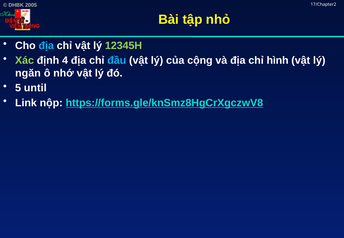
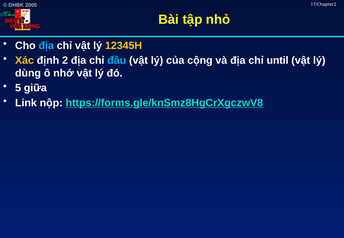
12345H colour: light green -> yellow (124, 46)
Xác colour: light green -> yellow (24, 61)
4: 4 -> 2 (65, 61)
hình: hình -> until (278, 61)
ngăn: ngăn -> dùng (28, 73)
until: until -> giữa (35, 88)
